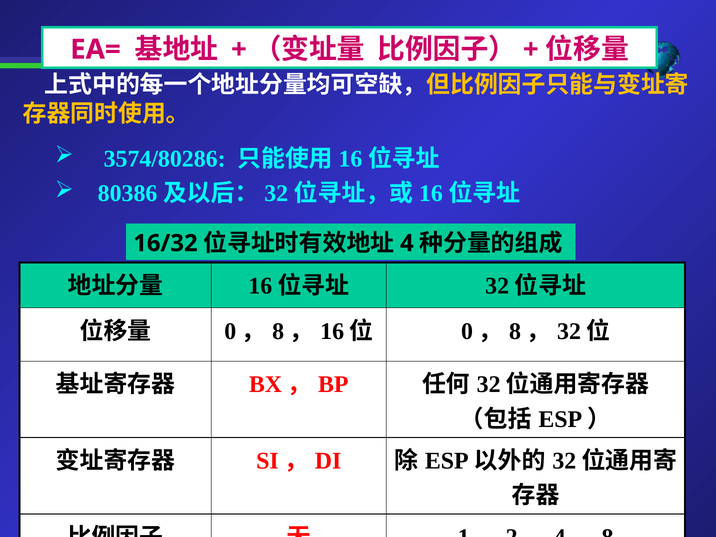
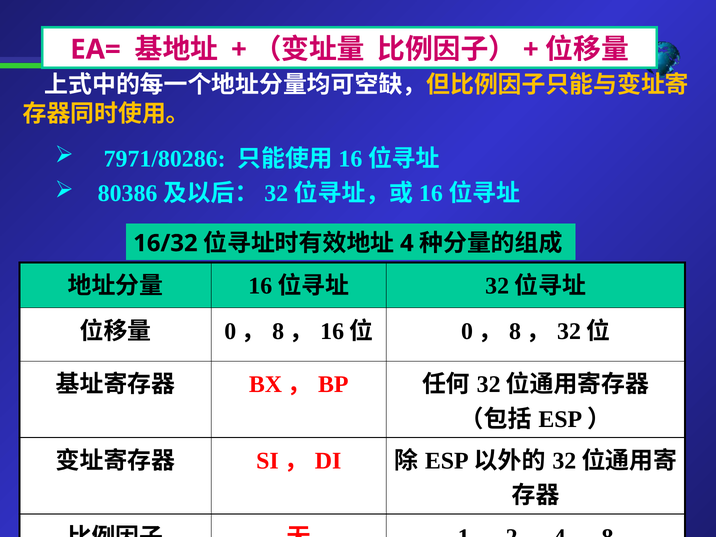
3574/80286: 3574/80286 -> 7971/80286 (165, 159)
